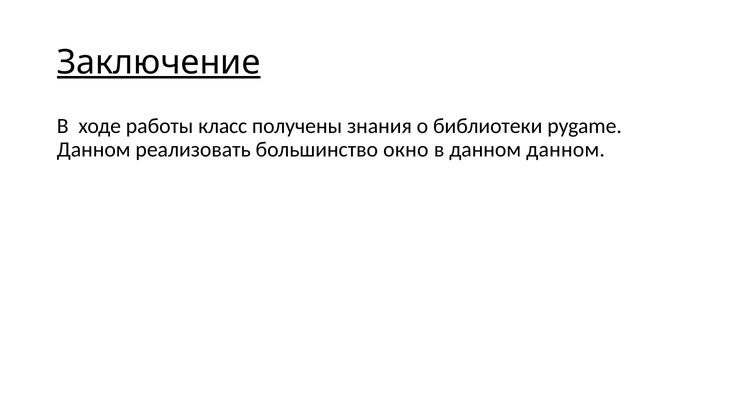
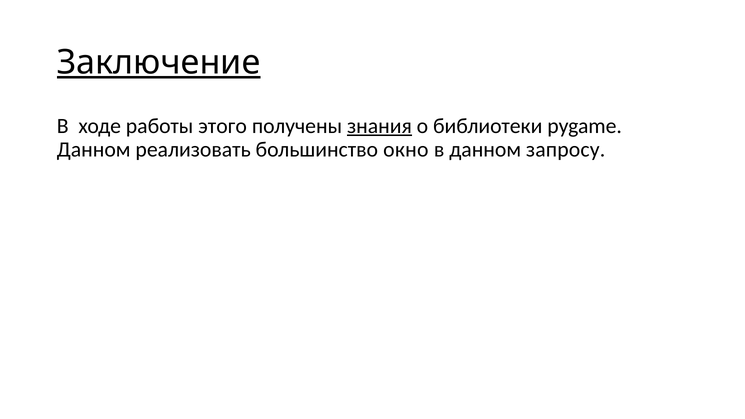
класс: класс -> этого (223, 126)
знания underline: none -> present (379, 126)
данном данном: данном -> запросу (566, 149)
